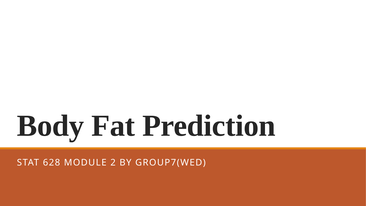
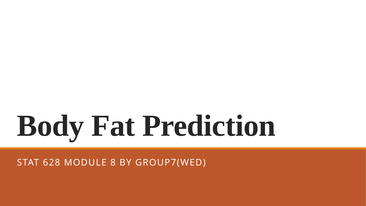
2: 2 -> 8 (113, 163)
